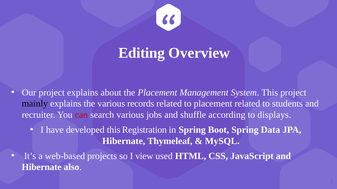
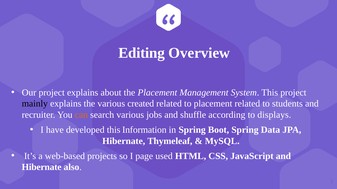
records: records -> created (141, 104)
can colour: red -> orange (81, 115)
Registration: Registration -> Information (144, 130)
view: view -> page (144, 156)
